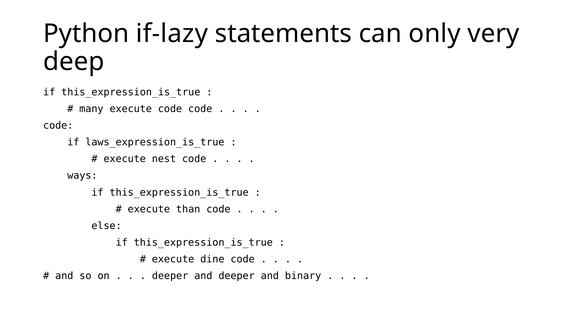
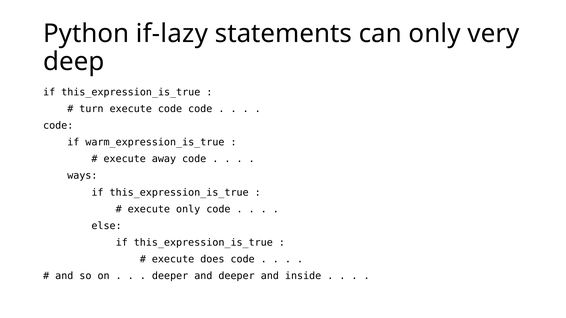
many: many -> turn (91, 109)
laws_expression_is_true: laws_expression_is_true -> warm_expression_is_true (155, 142)
nest: nest -> away (164, 159)
execute than: than -> only (188, 209)
dine: dine -> does (212, 260)
binary: binary -> inside (303, 276)
